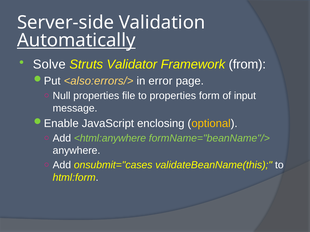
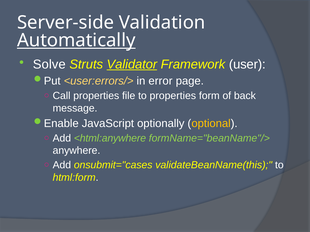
Validator underline: none -> present (132, 64)
from: from -> user (247, 64)
<also:errors/>: <also:errors/> -> <user:errors/> (99, 81)
Null: Null -> Call (62, 96)
input: input -> back (245, 96)
enclosing: enclosing -> optionally (161, 124)
